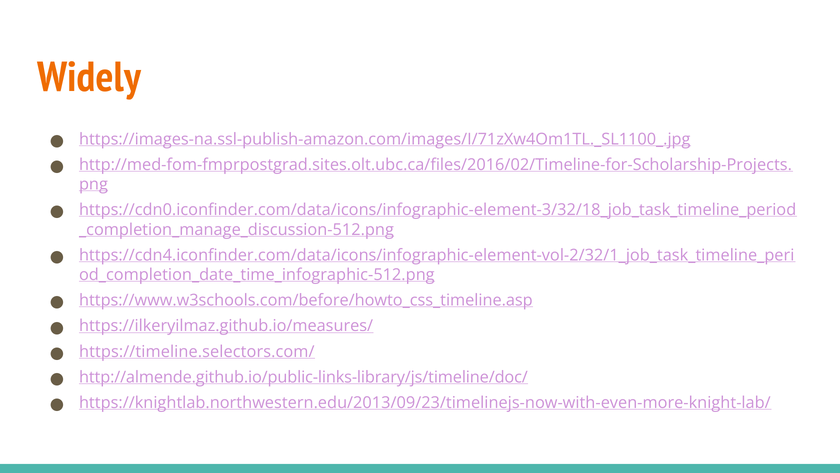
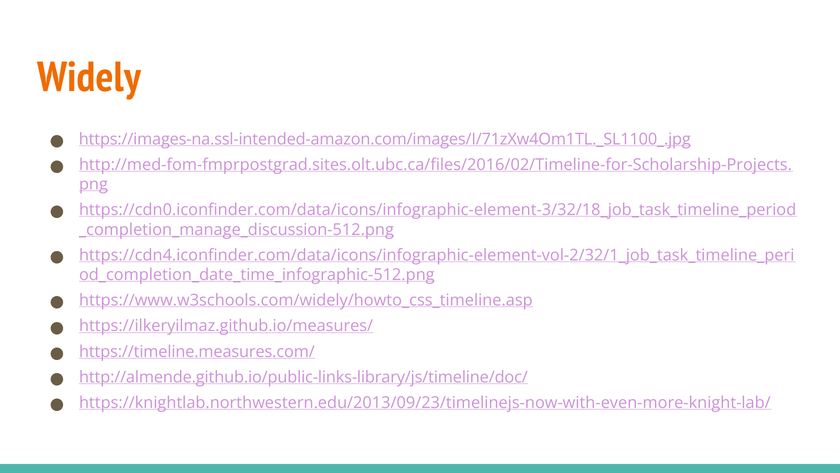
https://images-na.ssl-publish-amazon.com/images/I/71zXw4Om1TL._SL1100_.jpg: https://images-na.ssl-publish-amazon.com/images/I/71zXw4Om1TL._SL1100_.jpg -> https://images-na.ssl-intended-amazon.com/images/I/71zXw4Om1TL._SL1100_.jpg (385, 139)
https://www.w3schools.com/before/howto_css_timeline.asp: https://www.w3schools.com/before/howto_css_timeline.asp -> https://www.w3schools.com/widely/howto_css_timeline.asp (306, 300)
https://timeline.selectors.com/: https://timeline.selectors.com/ -> https://timeline.measures.com/ (197, 351)
